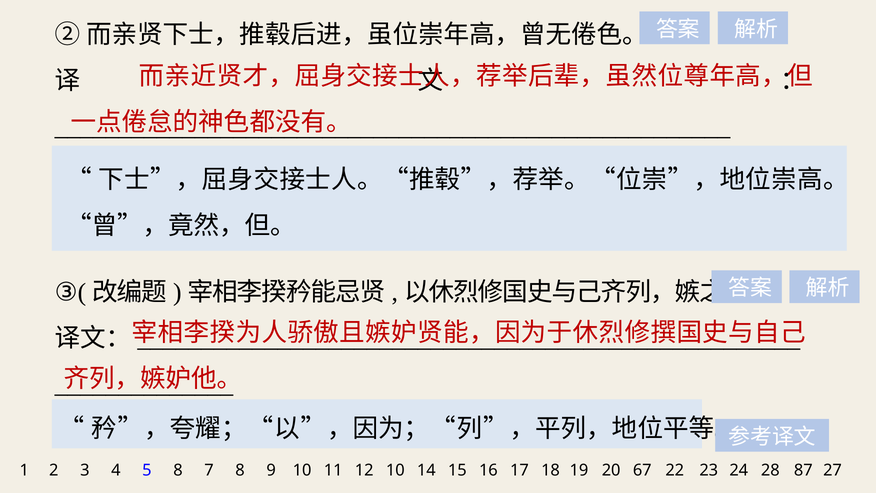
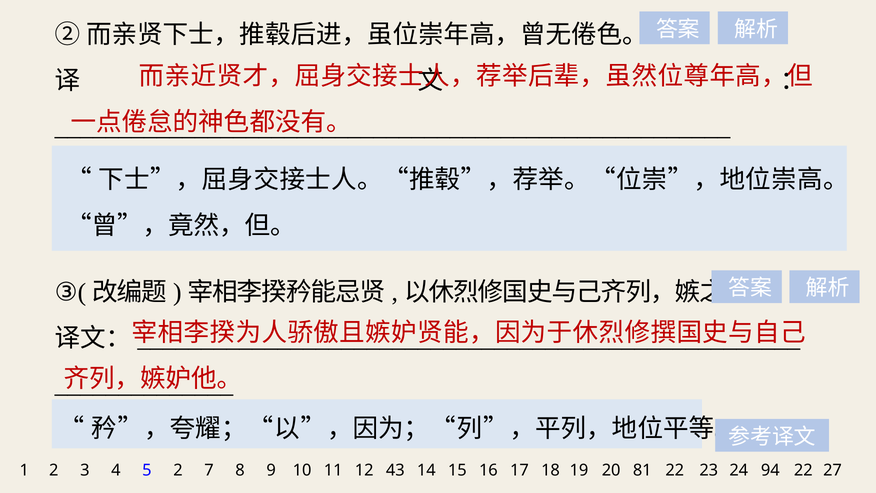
3 8: 8 -> 2 (178, 470)
10 10: 10 -> 43 (395, 470)
67: 67 -> 81 (642, 470)
28: 28 -> 94 (770, 470)
23 87: 87 -> 22 (803, 470)
